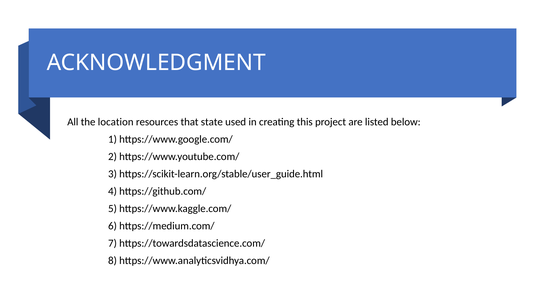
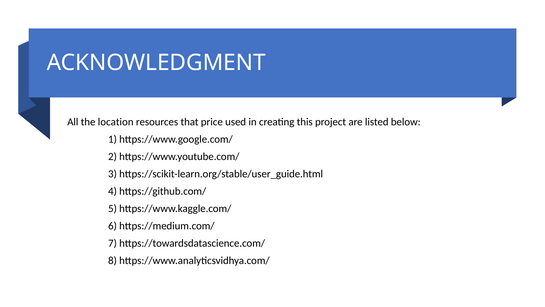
state: state -> price (212, 122)
